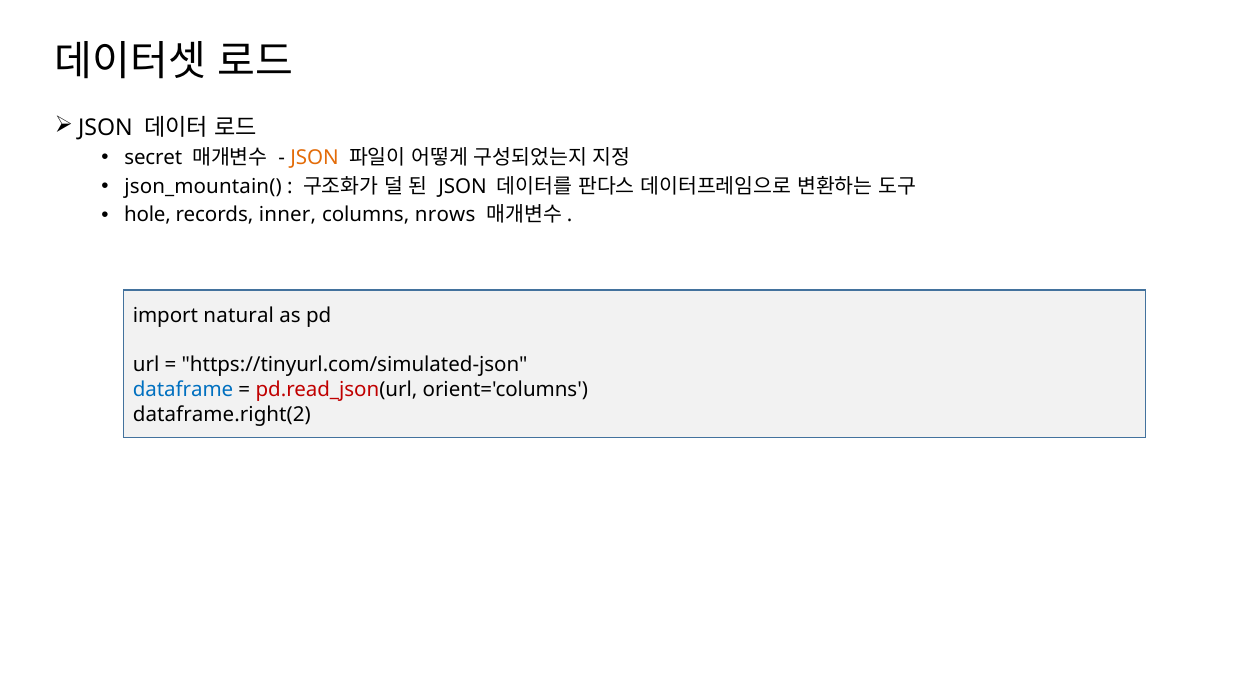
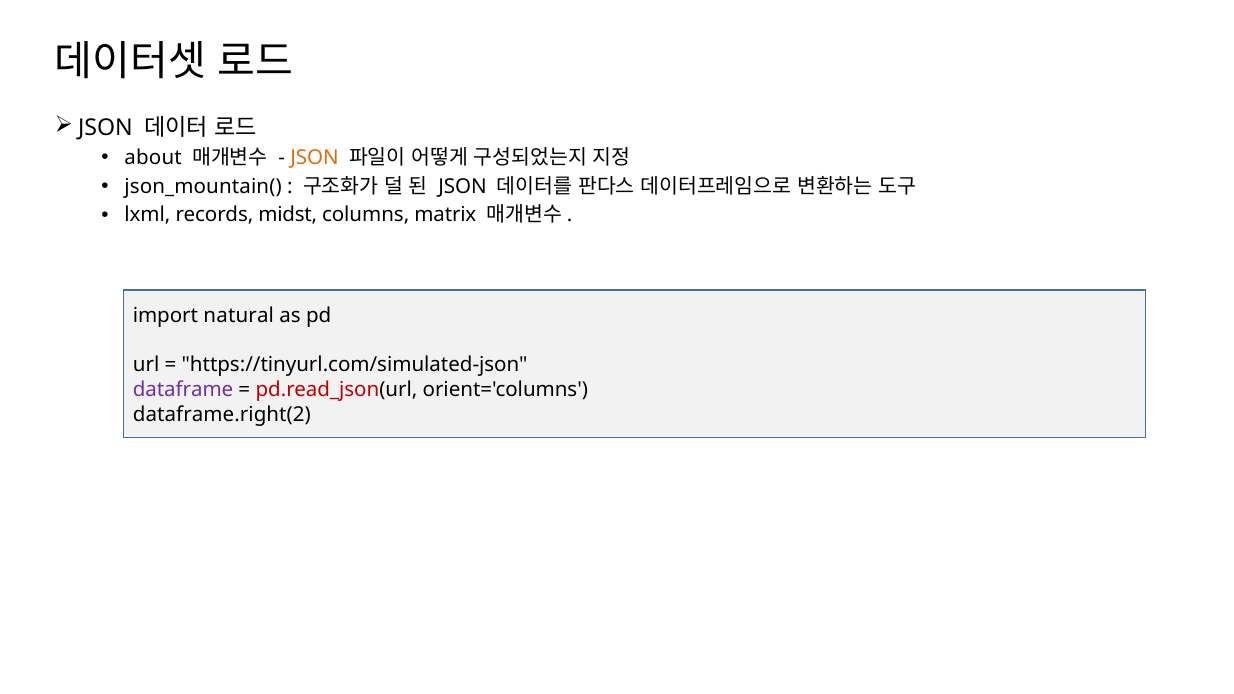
secret: secret -> about (153, 158)
hole: hole -> lxml (147, 215)
inner: inner -> midst (288, 215)
nrows: nrows -> matrix (445, 215)
dataframe colour: blue -> purple (183, 390)
